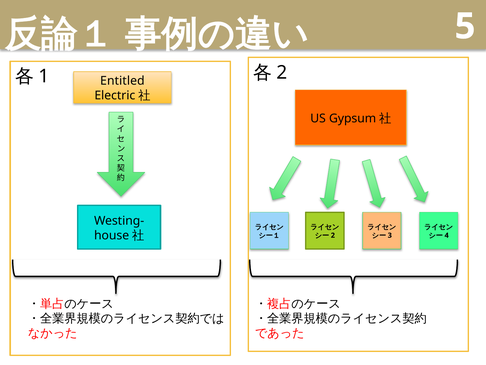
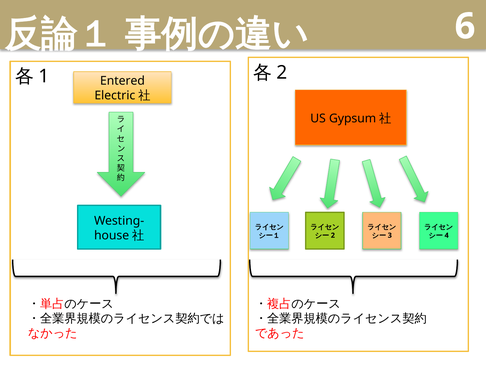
5: 5 -> 6 (465, 26)
Entitled: Entitled -> Entered (122, 81)
